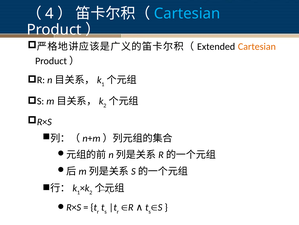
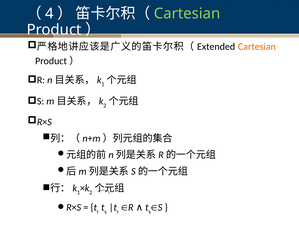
Cartesian colour: light blue -> light green (187, 13)
